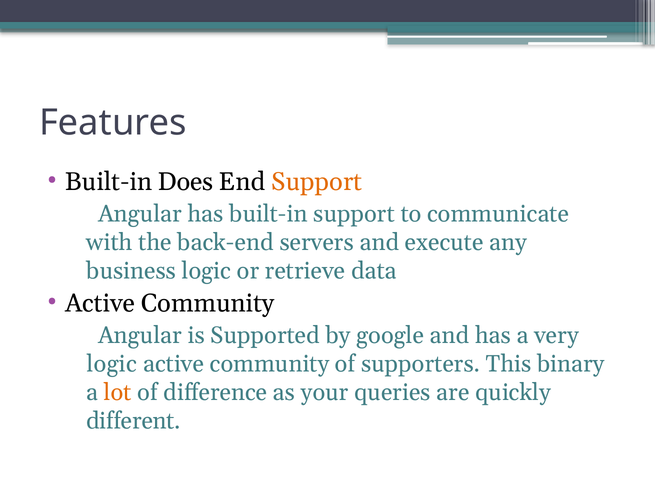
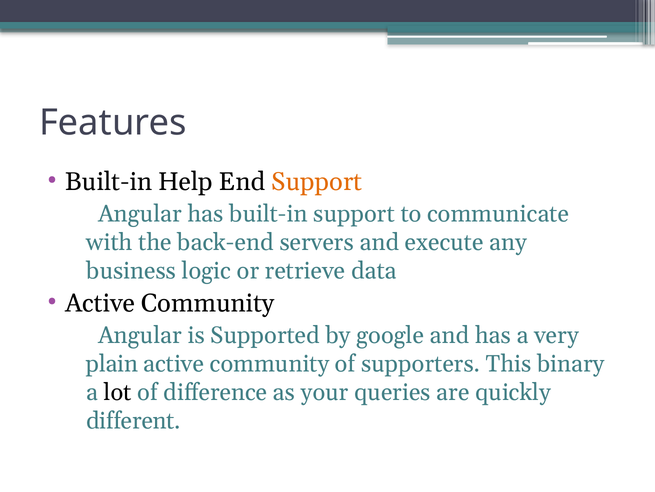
Does: Does -> Help (186, 181)
logic: logic -> plain (112, 363)
lot colour: orange -> black (118, 392)
